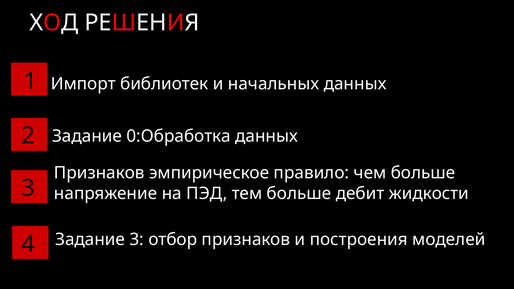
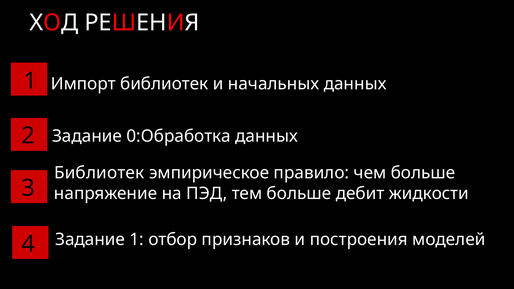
Признаков: Признаков -> Библиотек (99, 173)
Задание 3: 3 -> 1 (137, 240)
